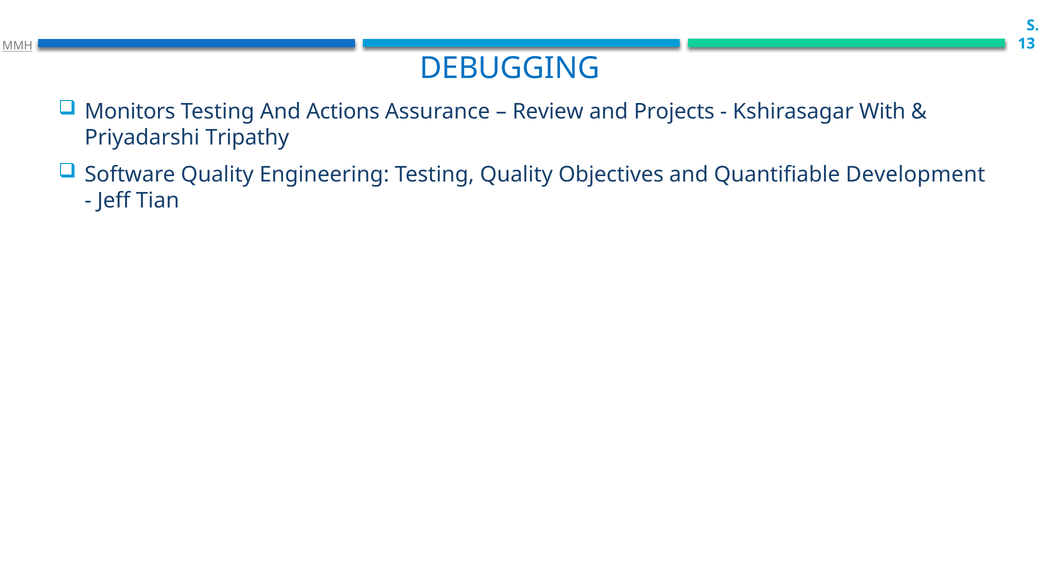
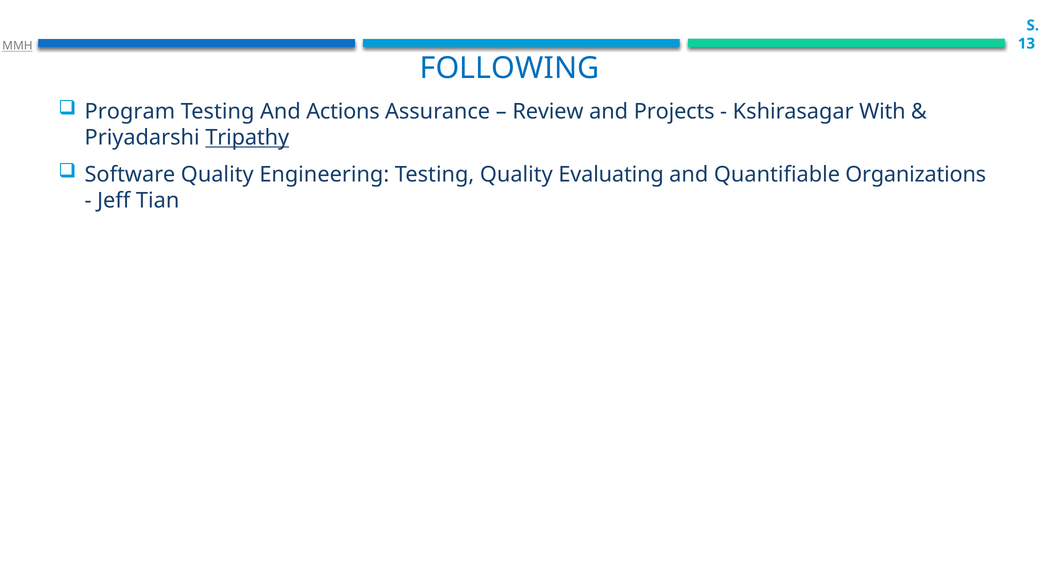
DEBUGGING: DEBUGGING -> FOLLOWING (510, 68)
Monitors: Monitors -> Program (130, 112)
Tripathy underline: none -> present (247, 138)
Objectives: Objectives -> Evaluating (611, 175)
Development: Development -> Organizations (916, 175)
